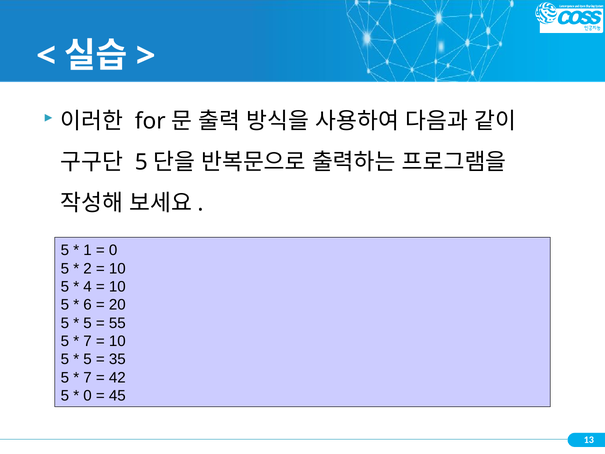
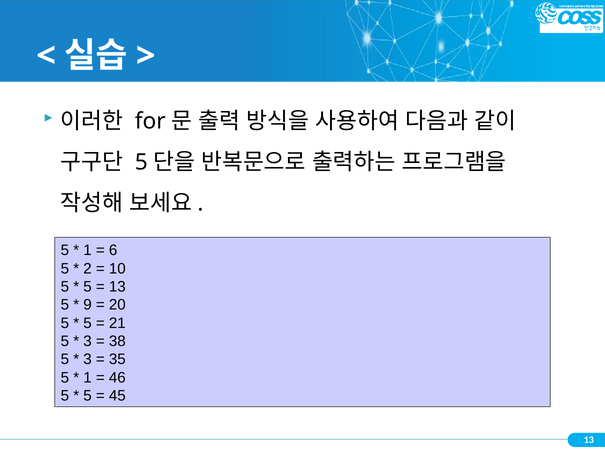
0: 0 -> 6 (113, 250)
4: 4 -> 5 (88, 287)
10: 10 -> 13 (117, 287)
6: 6 -> 9 (88, 305)
55: 55 -> 21 (117, 323)
7: 7 -> 3 (88, 341)
10: 10 -> 38 (117, 341)
5: 5 -> 3 (88, 359)
7: 7 -> 1 (88, 377)
42: 42 -> 46 (117, 377)
0: 0 -> 5 (88, 396)
